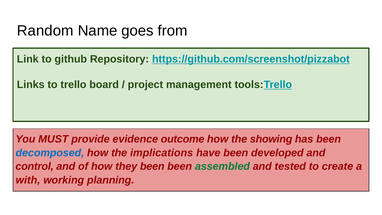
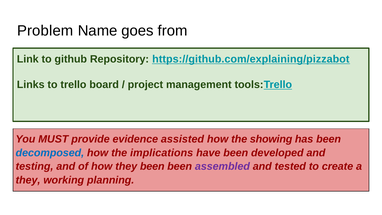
Random: Random -> Problem (45, 31)
https://github.com/screenshot/pizzabot: https://github.com/screenshot/pizzabot -> https://github.com/explaining/pizzabot (251, 59)
outcome: outcome -> assisted (183, 139)
control: control -> testing (35, 166)
assembled colour: green -> purple (222, 166)
with: with -> they (28, 180)
